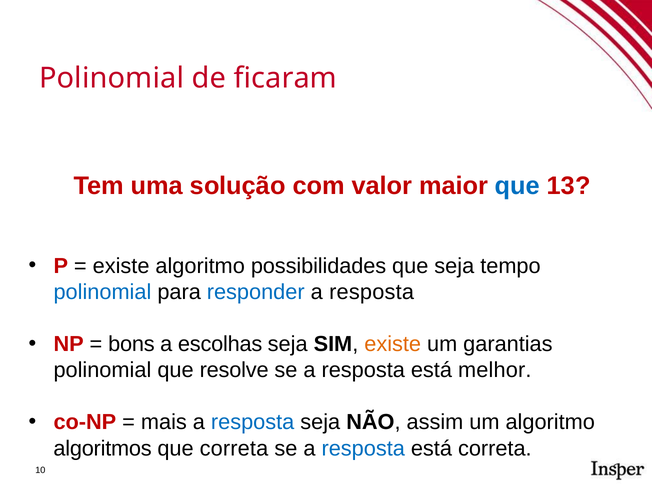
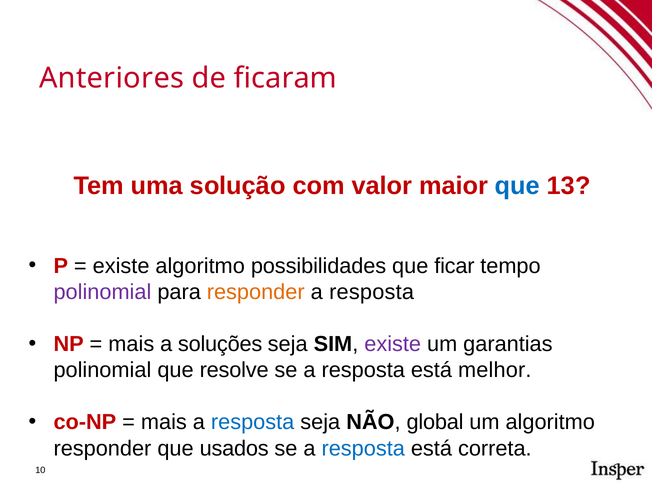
Polinomial: Polinomial -> Anteriores (112, 78)
que seja: seja -> ficar (454, 266)
polinomial colour: blue -> purple (102, 292)
responder colour: blue -> orange (256, 292)
bons: bons -> mais (131, 344)
escolhas: escolhas -> soluções (220, 344)
existe colour: orange -> purple (393, 344)
assim: assim -> global (435, 422)
algoritmos: algoritmos -> responder (102, 448)
que correta: correta -> usados (234, 448)
